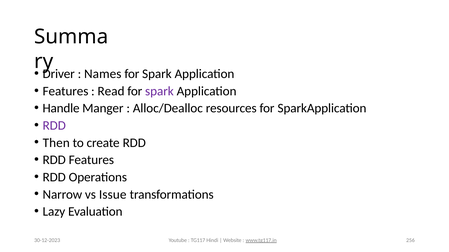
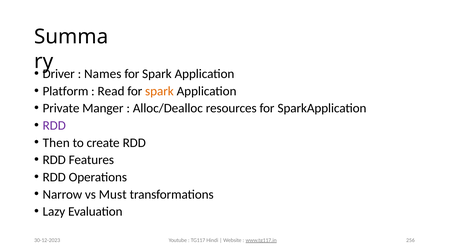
Features: Features -> Platform (66, 91)
spark colour: purple -> orange (159, 91)
Handle: Handle -> Private (61, 109)
Issue: Issue -> Must (113, 195)
